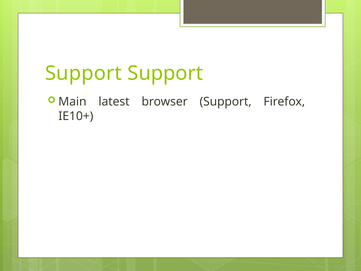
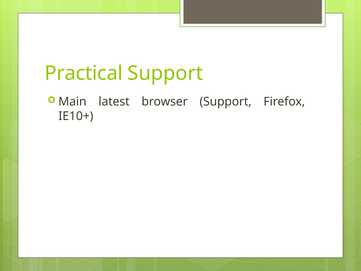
Support: Support -> Practical (84, 73)
